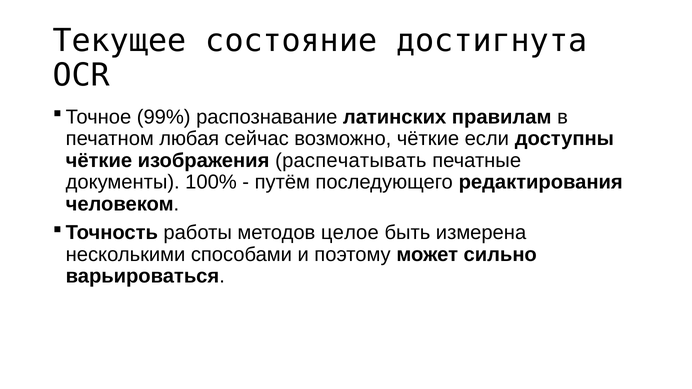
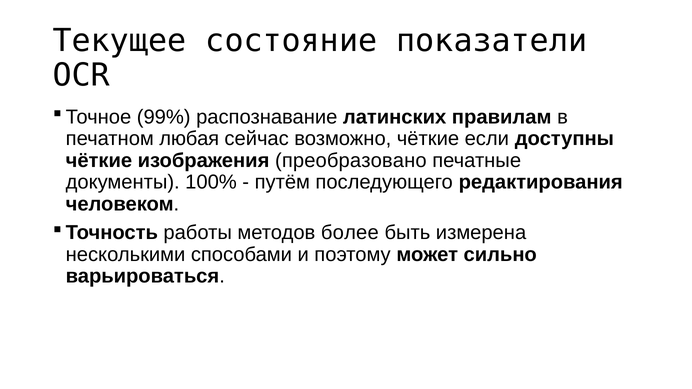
достигнута: достигнута -> показатели (492, 41)
распечатывать: распечатывать -> преобразовано (351, 160)
целое: целое -> более (350, 233)
